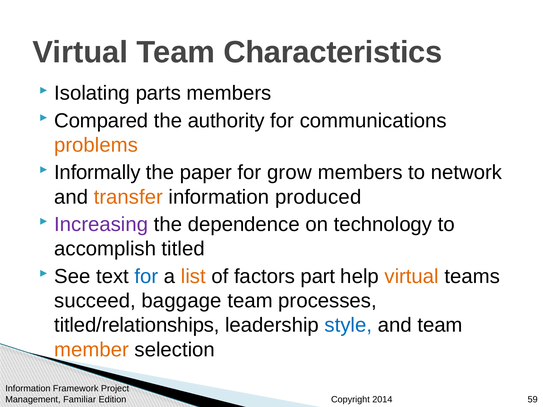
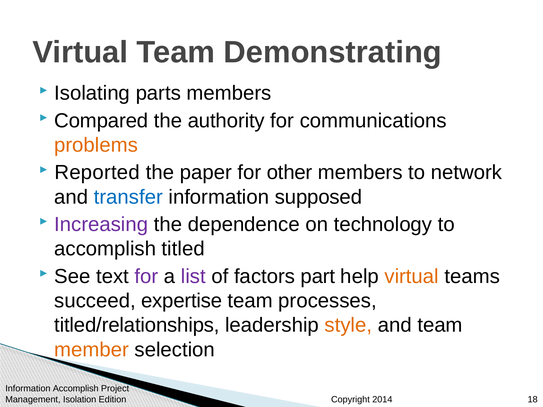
Characteristics: Characteristics -> Demonstrating (333, 52)
Informally: Informally -> Reported (97, 173)
grow: grow -> other (290, 173)
transfer colour: orange -> blue (128, 197)
produced: produced -> supposed (318, 197)
for colour: blue -> purple (146, 277)
list colour: orange -> purple (193, 277)
baggage: baggage -> expertise (182, 301)
style colour: blue -> orange (348, 325)
Information Framework: Framework -> Accomplish (76, 389)
Familiar: Familiar -> Isolation (80, 400)
59: 59 -> 18 (533, 400)
